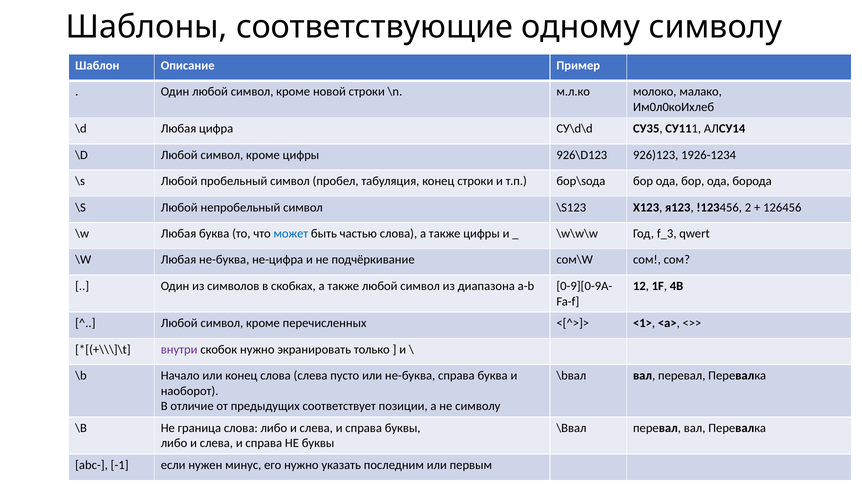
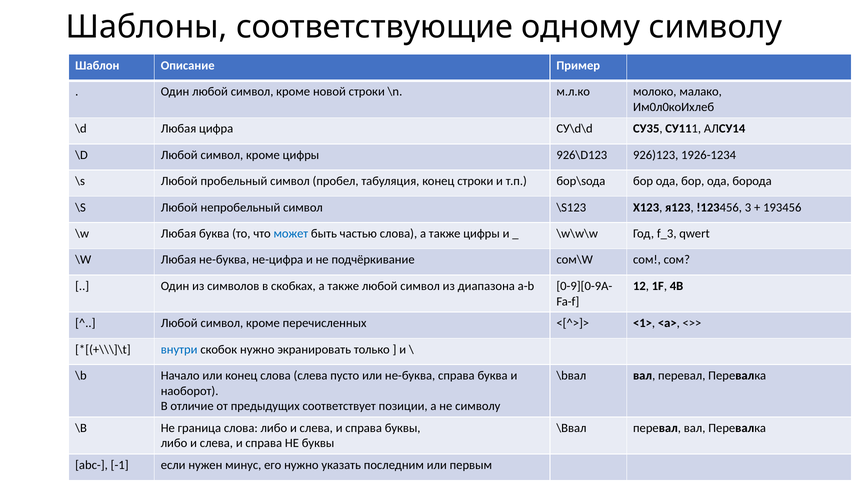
2: 2 -> 3 (748, 207)
126456: 126456 -> 193456 (782, 207)
внутри colour: purple -> blue (179, 349)
